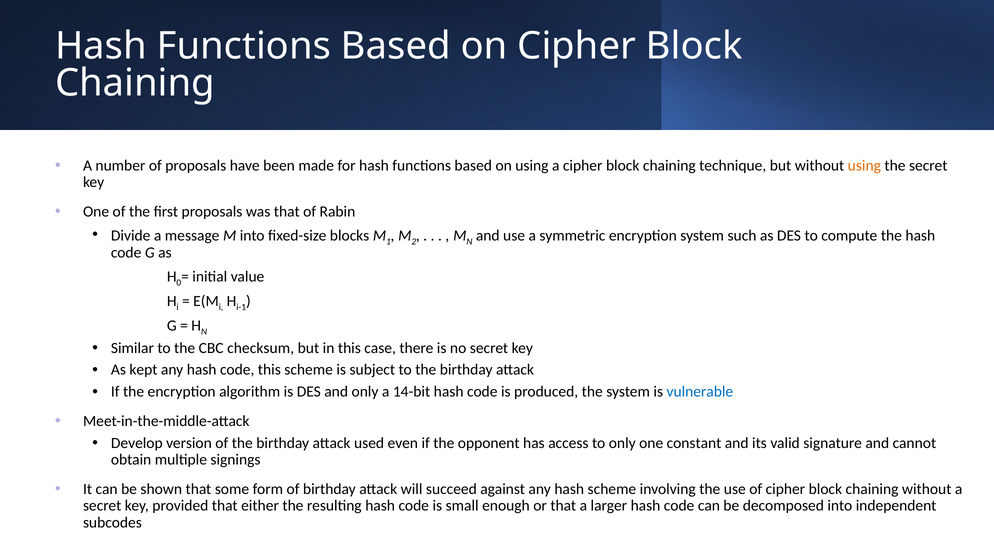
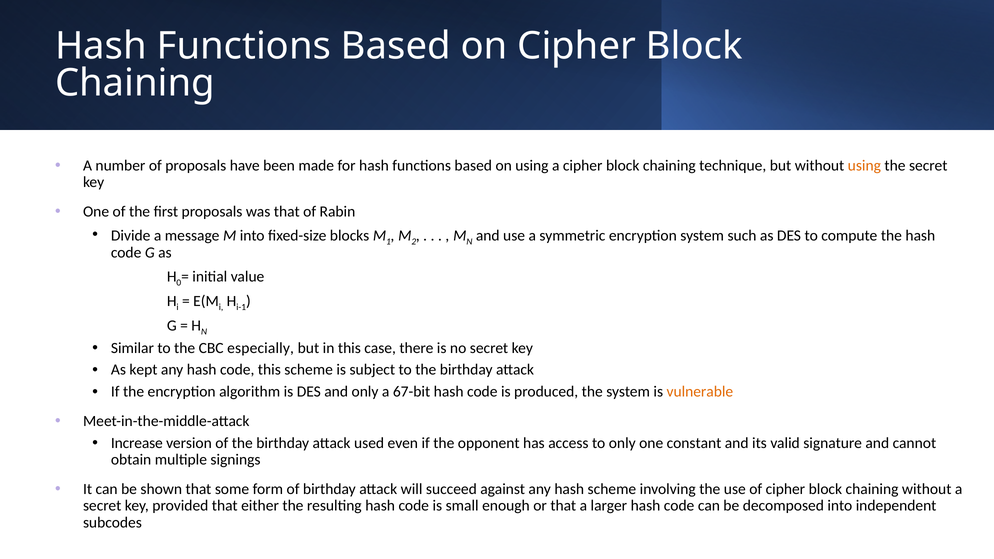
checksum: checksum -> especially (261, 348)
14-bit: 14-bit -> 67-bit (412, 392)
vulnerable colour: blue -> orange (700, 392)
Develop: Develop -> Increase (137, 443)
